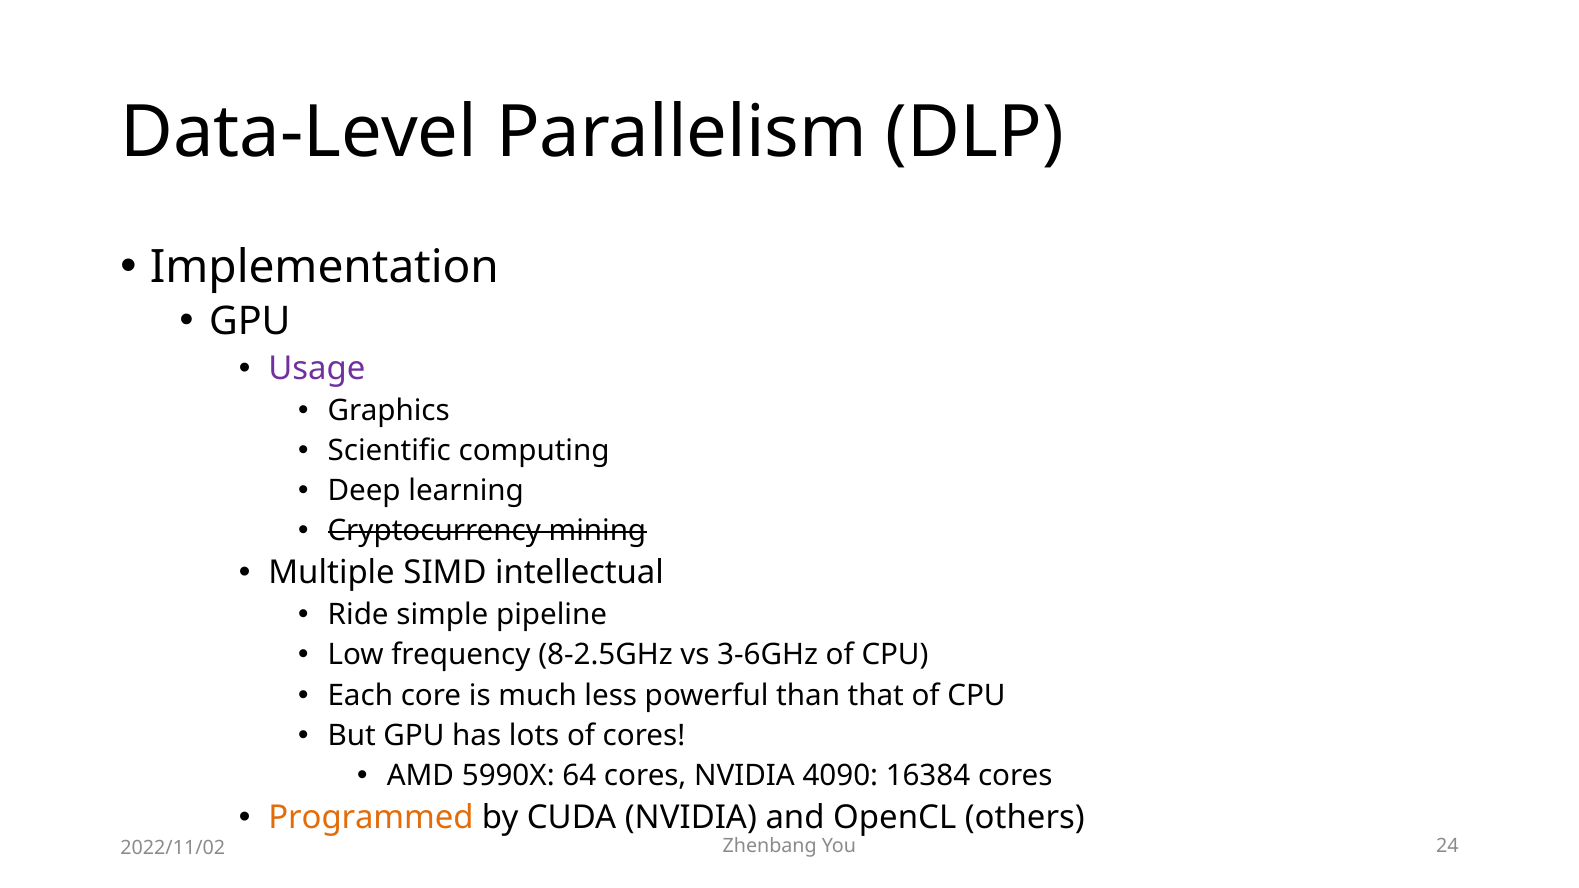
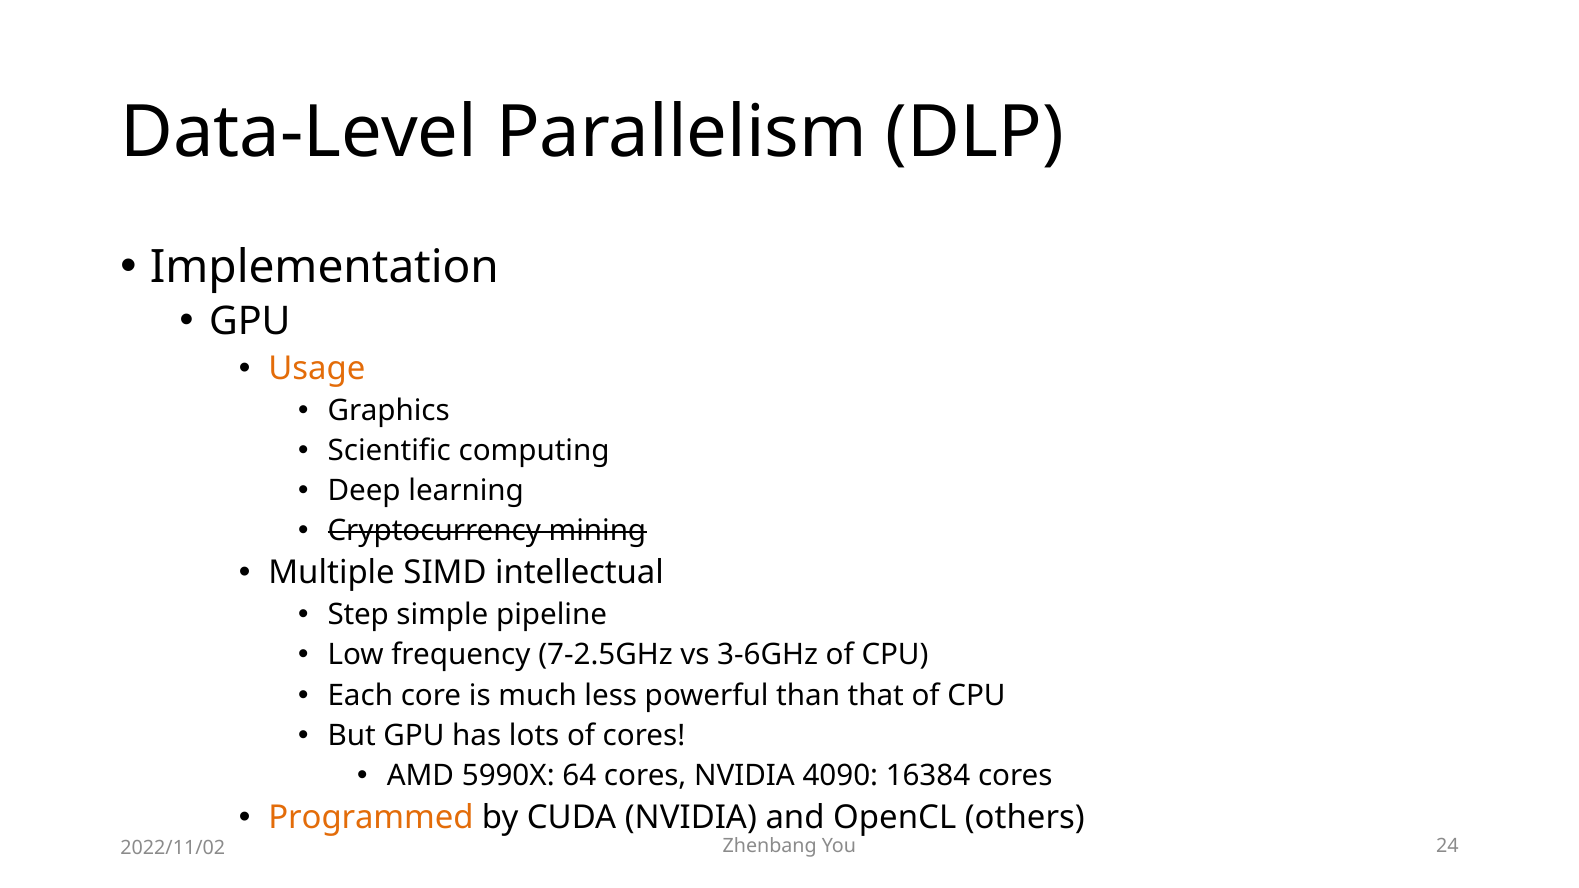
Usage colour: purple -> orange (317, 369)
Ride: Ride -> Step (358, 615)
8-2.5GHz: 8-2.5GHz -> 7-2.5GHz (606, 655)
